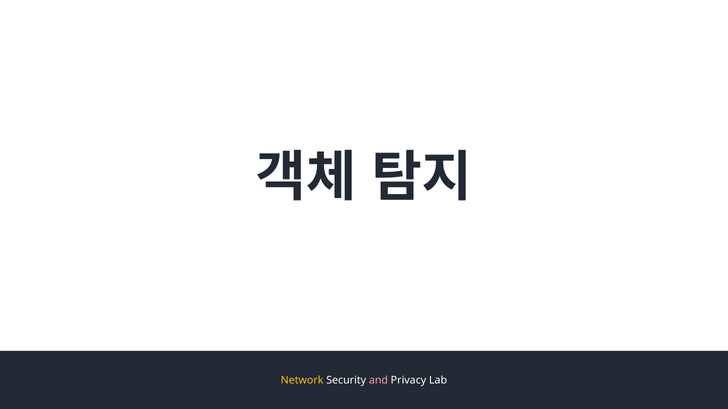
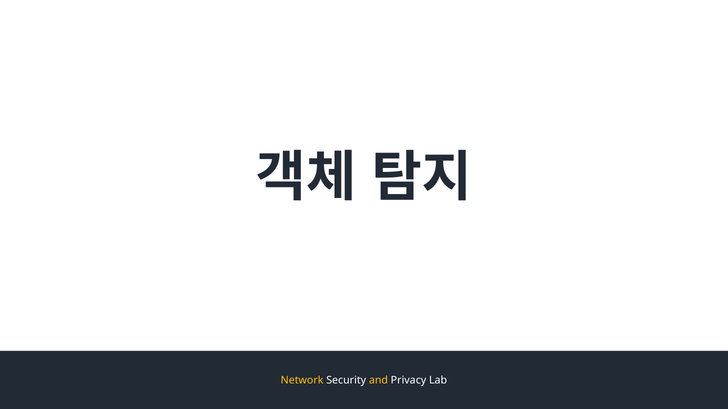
and colour: pink -> yellow (378, 381)
